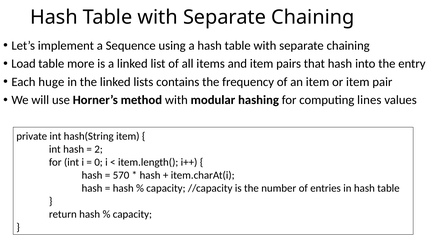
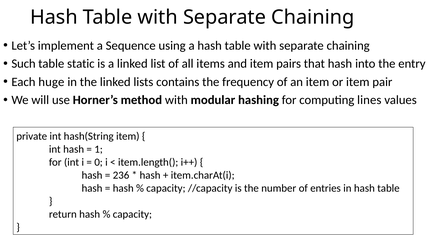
Load: Load -> Such (23, 64)
more: more -> static (81, 64)
2: 2 -> 1 (99, 150)
570: 570 -> 236 (121, 176)
